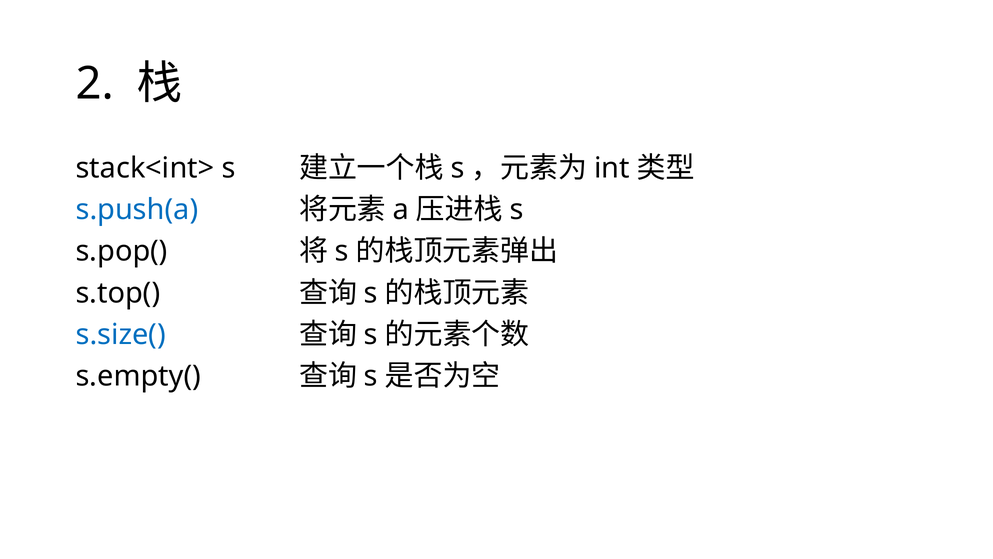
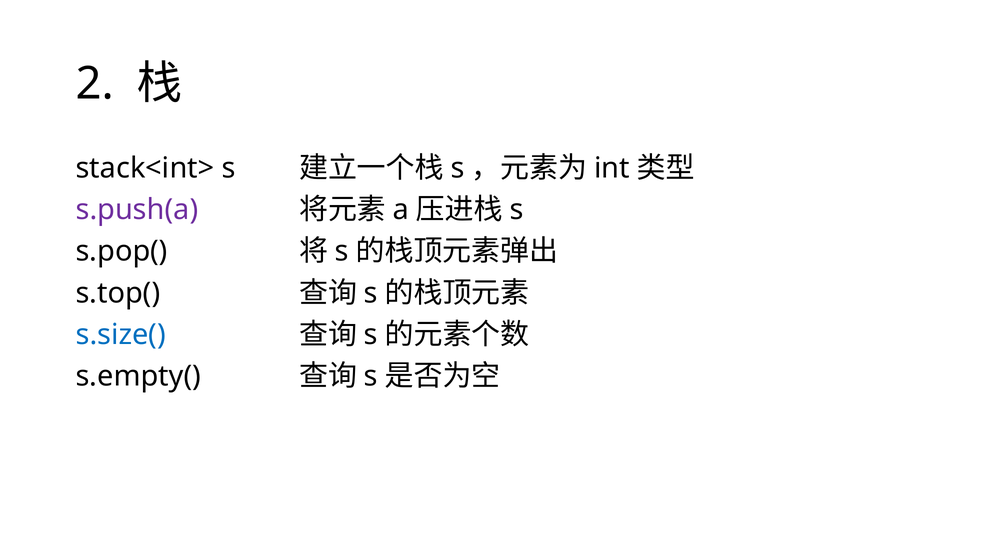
s.push(a colour: blue -> purple (137, 210)
